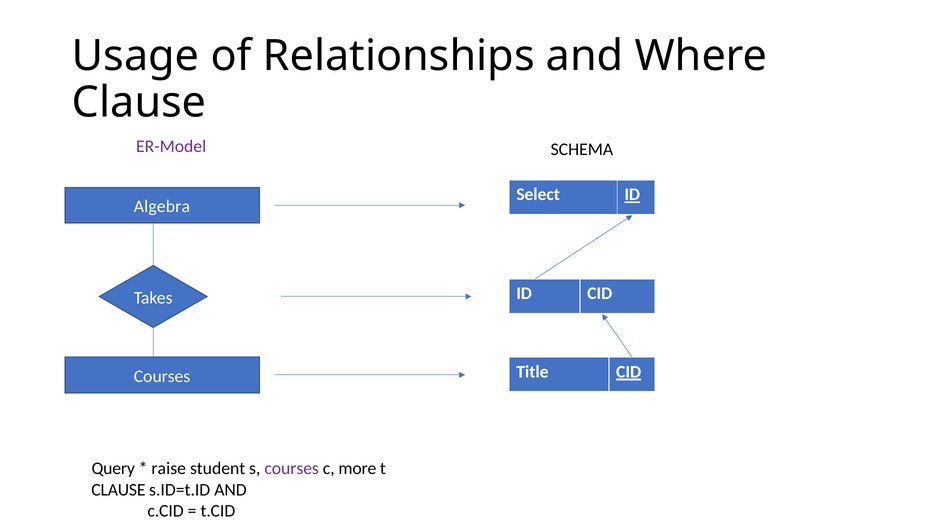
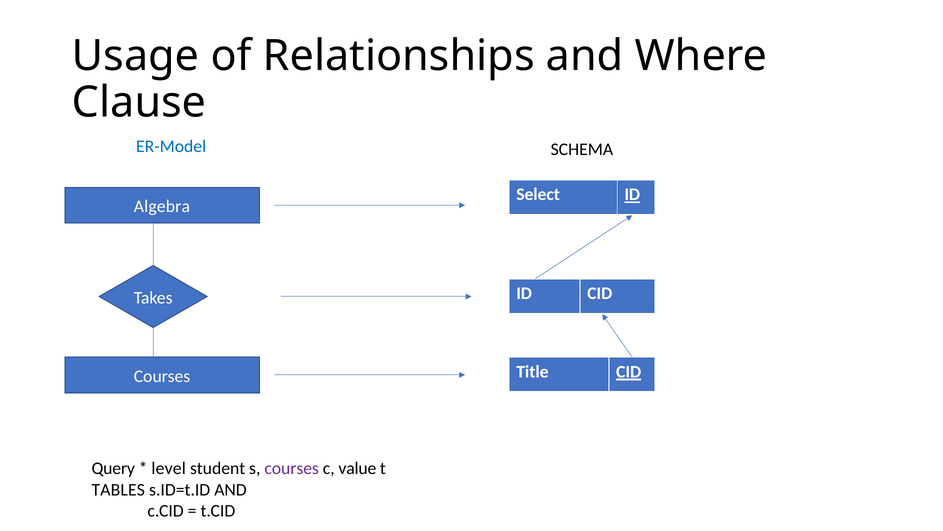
ER-Model colour: purple -> blue (171, 146)
raise: raise -> level (169, 468)
more: more -> value (357, 468)
CLAUSE: CLAUSE -> TABLES (118, 489)
